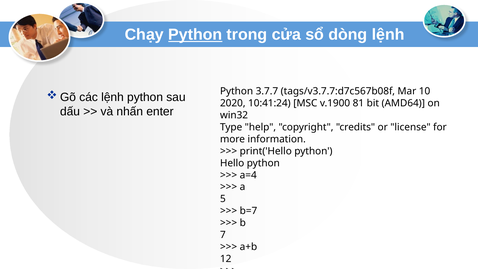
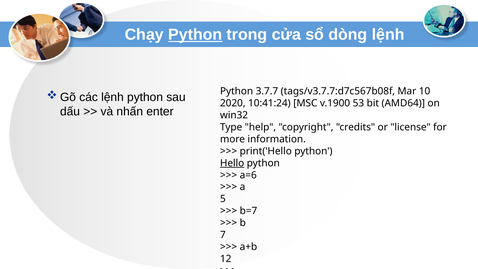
81: 81 -> 53 (358, 103)
Hello underline: none -> present (232, 163)
a=4: a=4 -> a=6 (248, 175)
